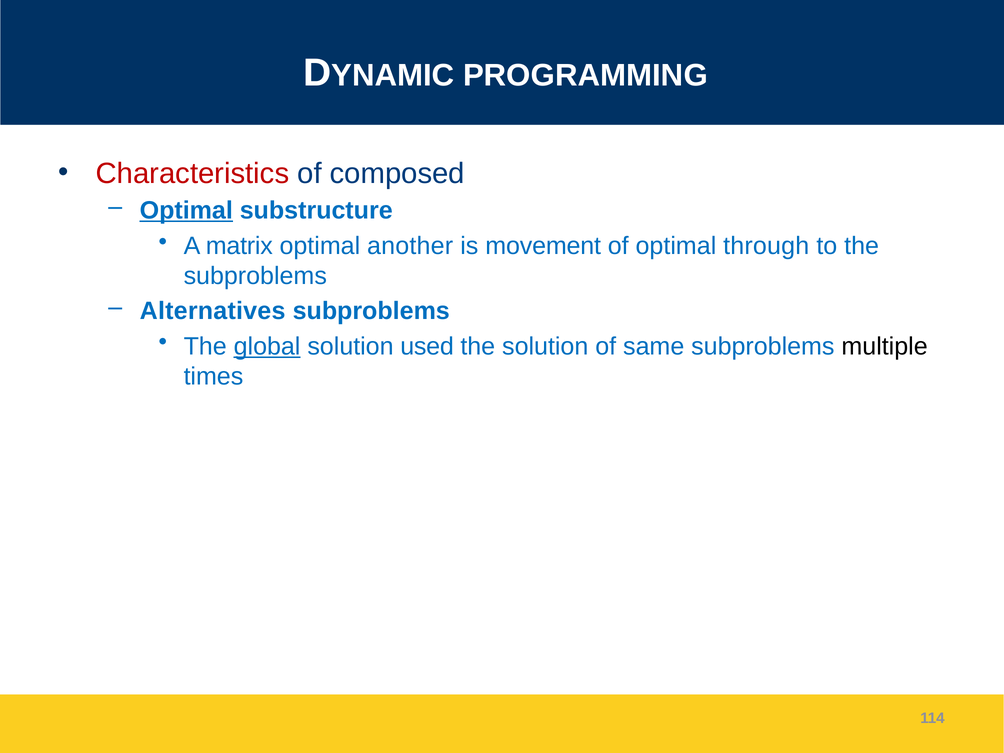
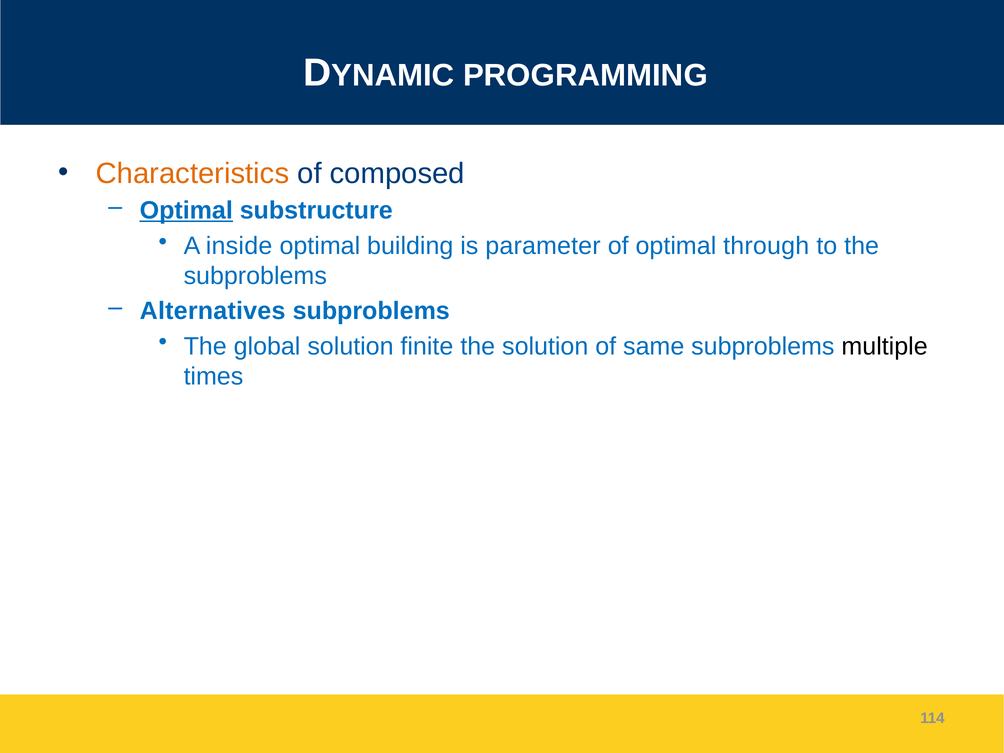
Characteristics colour: red -> orange (192, 173)
matrix: matrix -> inside (239, 246)
another: another -> building (410, 246)
movement: movement -> parameter (543, 246)
global underline: present -> none (267, 346)
used: used -> finite (427, 346)
